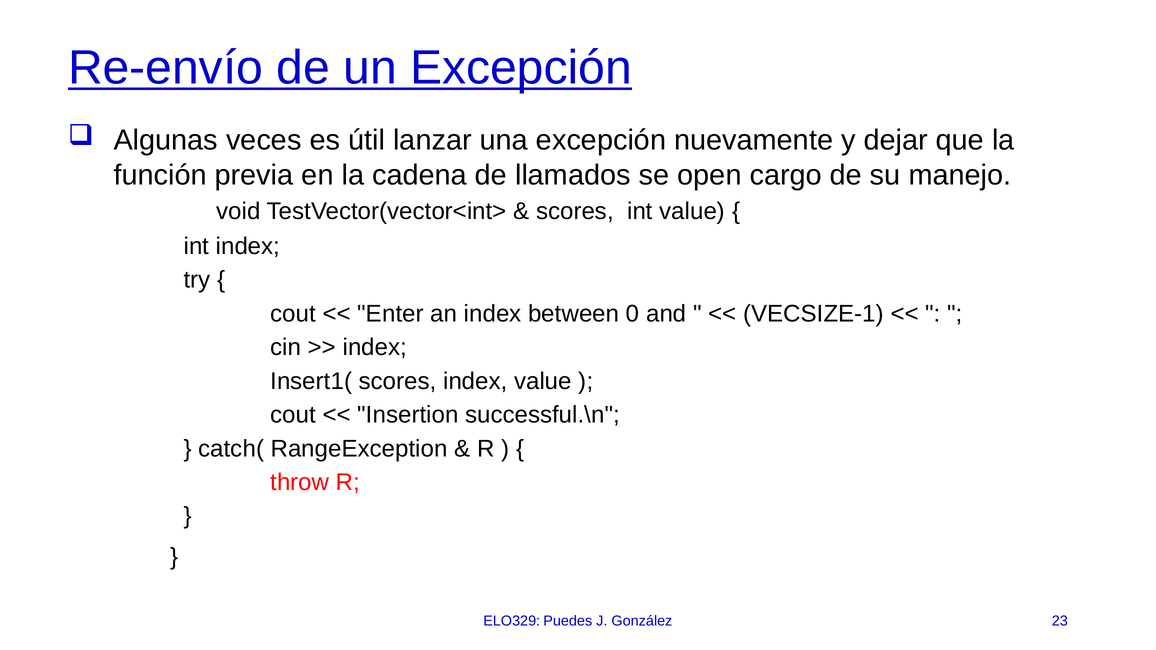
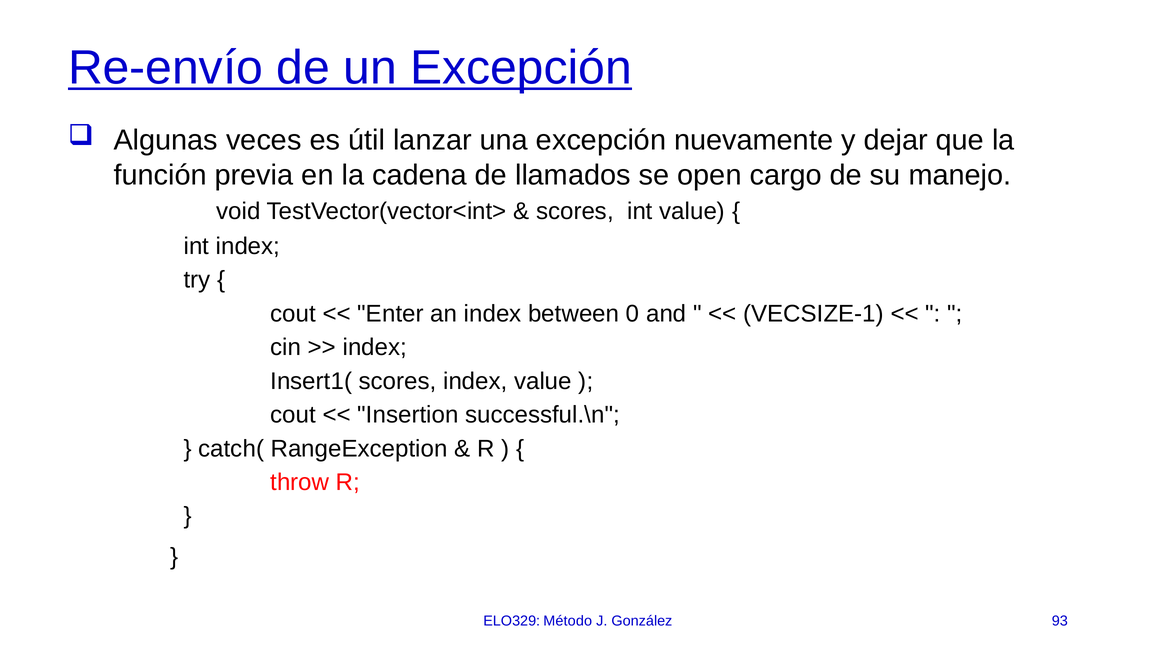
Puedes: Puedes -> Método (568, 621)
23: 23 -> 93 (1060, 621)
